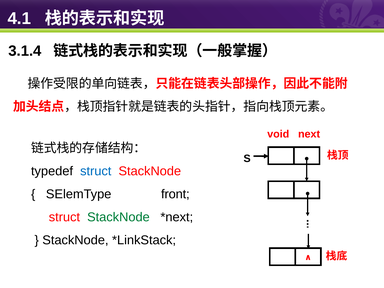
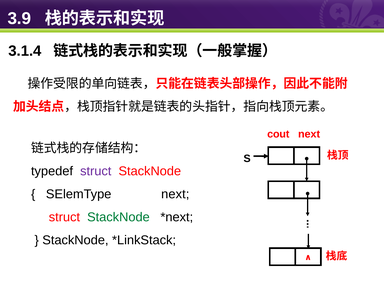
4.1: 4.1 -> 3.9 (19, 18)
void: void -> cout (278, 134)
struct colour: blue -> purple (96, 171)
SElemType front: front -> next (175, 194)
